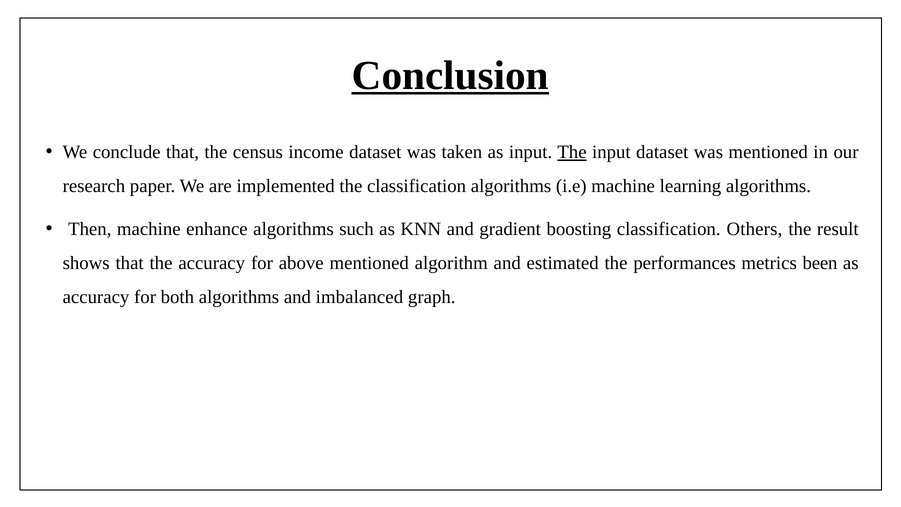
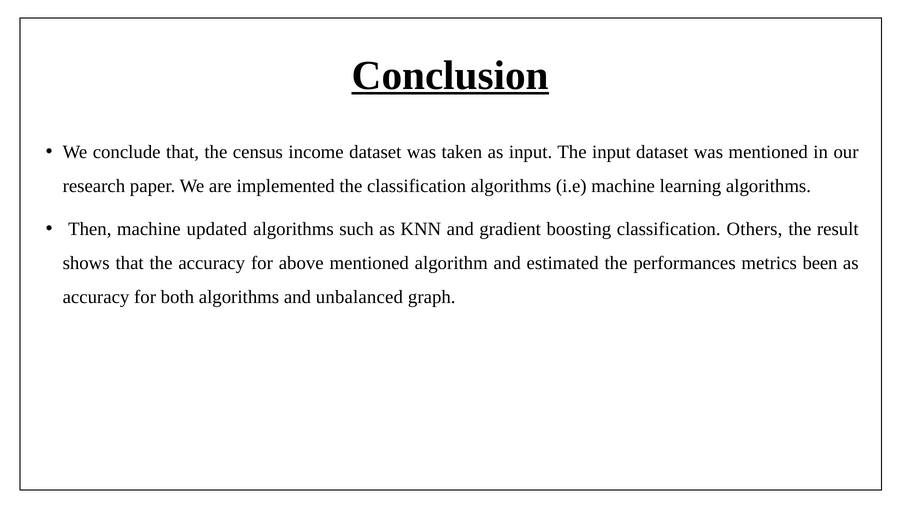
The underline: present -> none (572, 152)
enhance: enhance -> updated (217, 229)
imbalanced: imbalanced -> unbalanced (359, 297)
